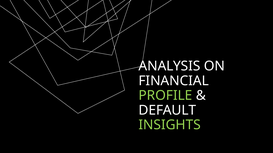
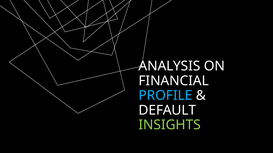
PROFILE colour: light green -> light blue (165, 96)
